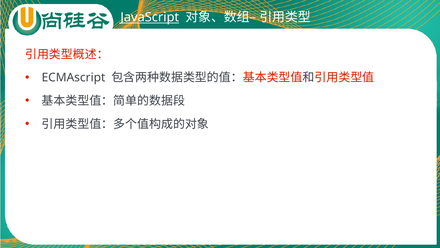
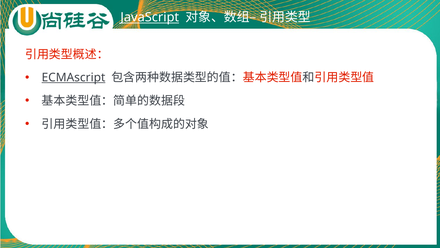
ECMAscript underline: none -> present (73, 78)
